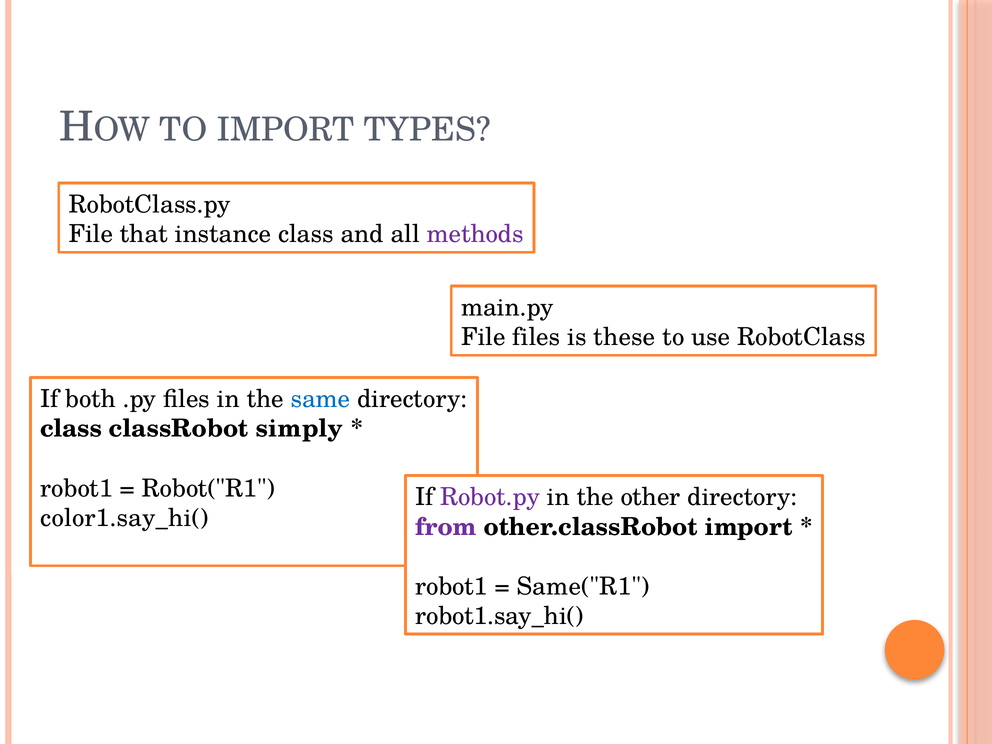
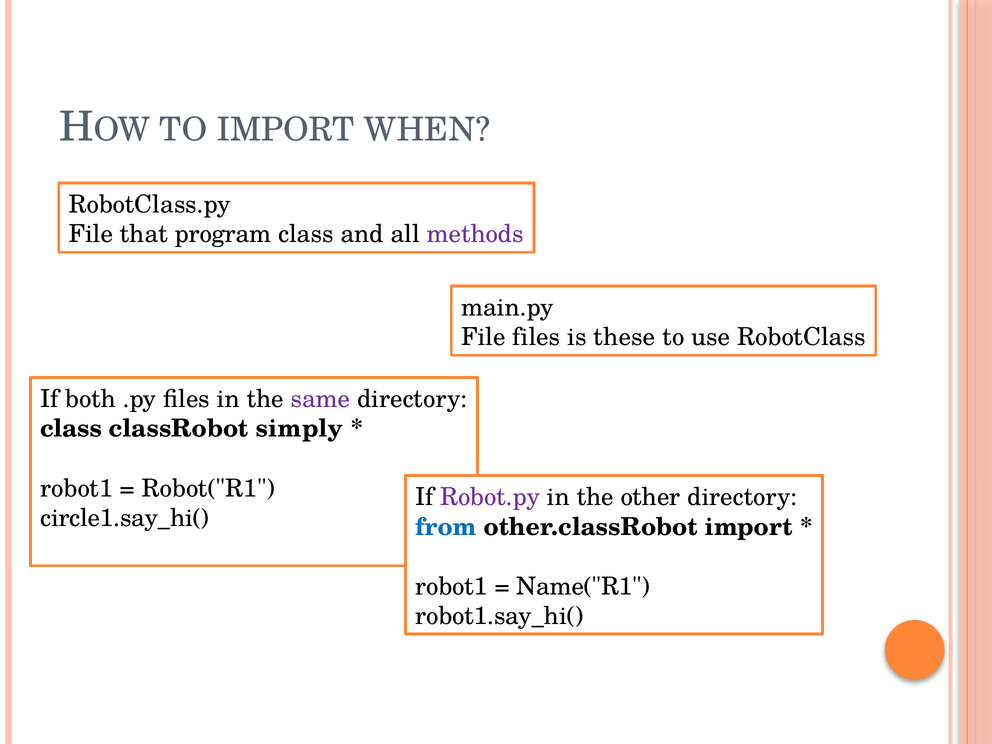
TYPES: TYPES -> WHEN (427, 130)
instance: instance -> program (223, 234)
same colour: blue -> purple (320, 399)
color1.say_hi(: color1.say_hi( -> circle1.say_hi( (125, 518)
from colour: purple -> blue (446, 527)
Same("R1: Same("R1 -> Name("R1 (583, 586)
